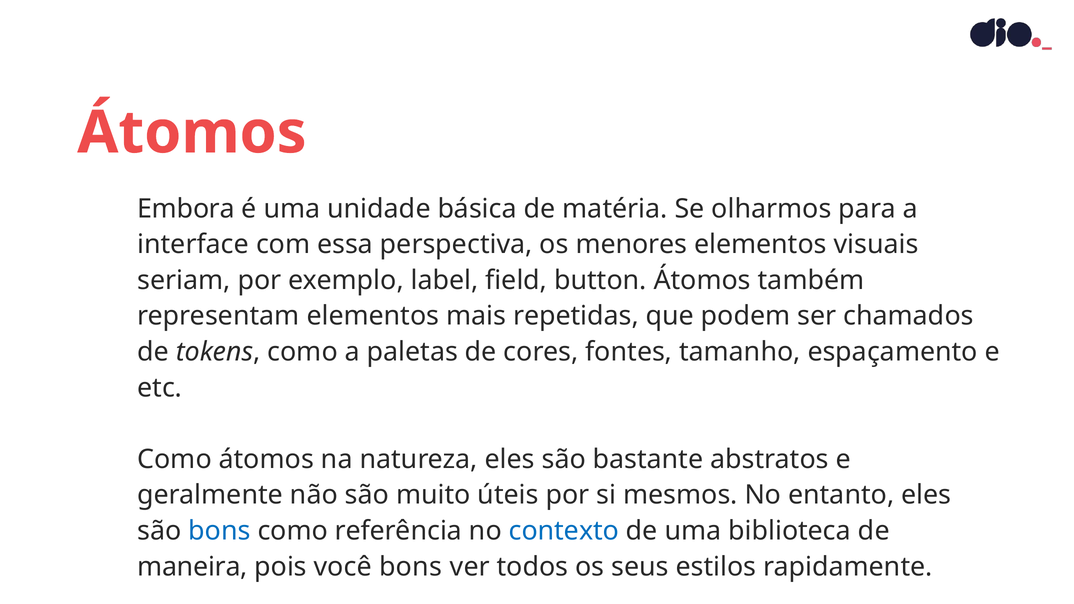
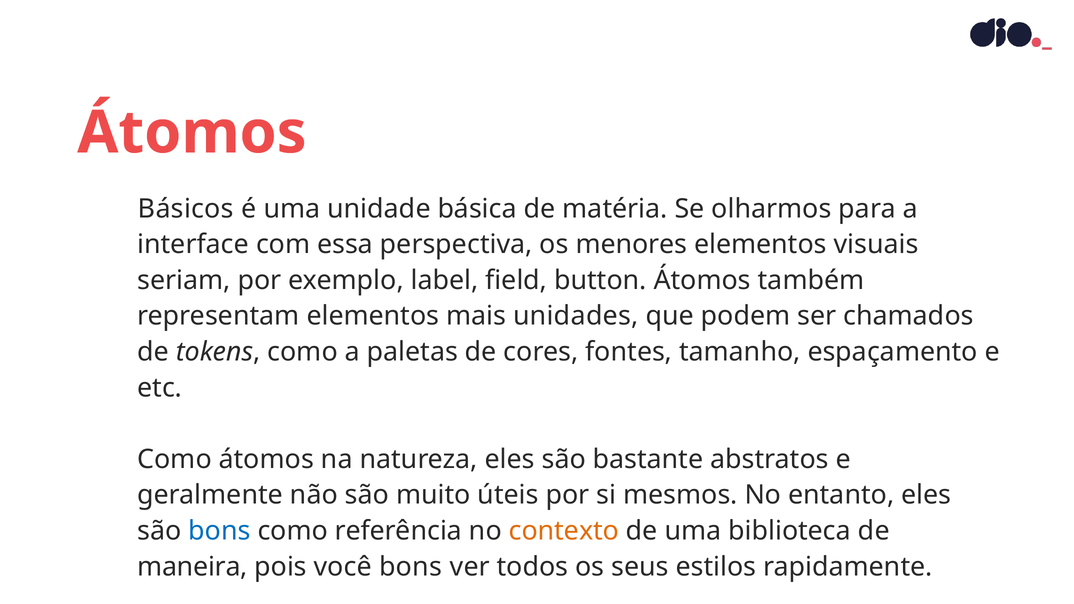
Embora: Embora -> Básicos (186, 209)
repetidas: repetidas -> unidades (576, 316)
contexto colour: blue -> orange (564, 531)
